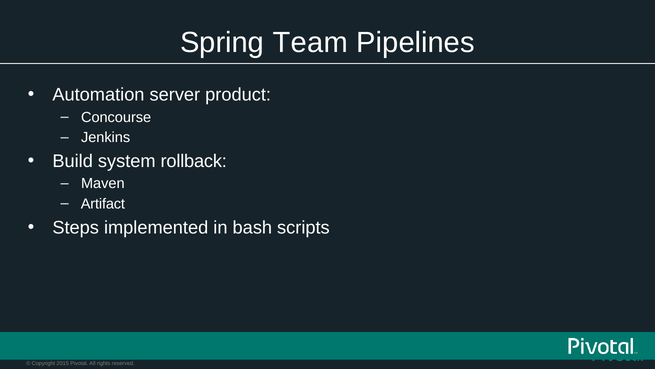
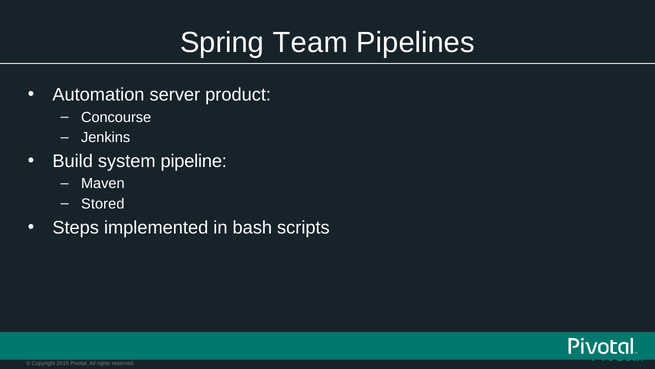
rollback: rollback -> pipeline (194, 161)
Artifact: Artifact -> Stored (103, 204)
